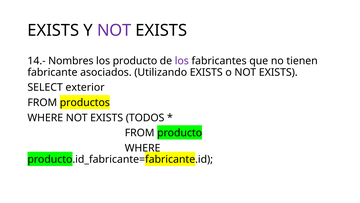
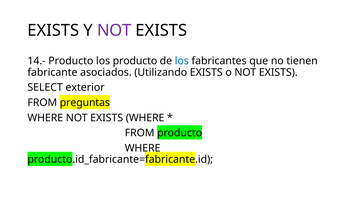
14.- Nombres: Nombres -> Producto (71, 61)
los colour: purple -> blue (182, 61)
productos: productos -> preguntas (85, 102)
EXISTS TODOS: TODOS -> WHERE (145, 117)
